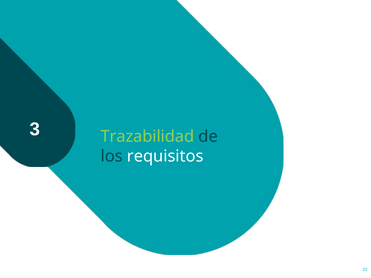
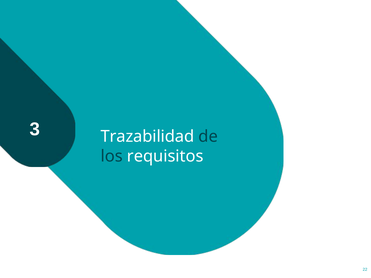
Trazabilidad colour: light green -> white (147, 137)
